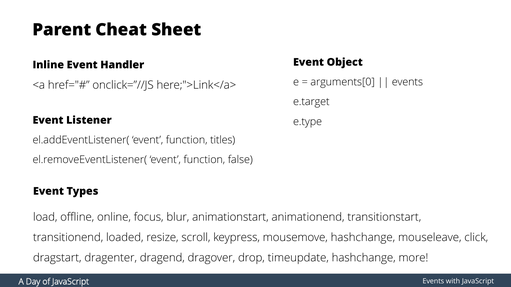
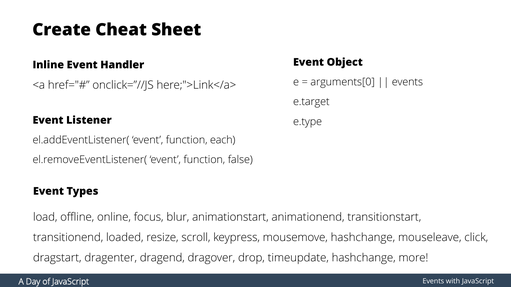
Parent: Parent -> Create (62, 30)
titles: titles -> each (223, 140)
